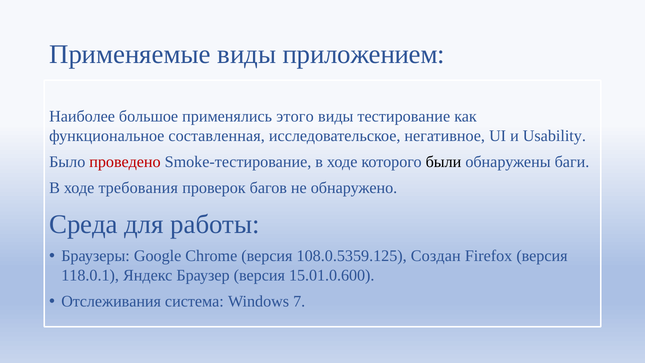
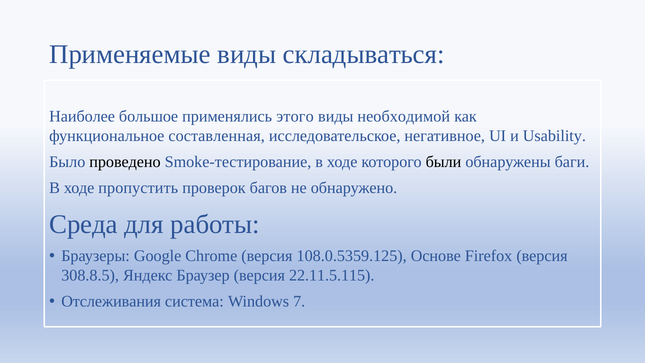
приложением: приложением -> складываться (364, 54)
тестирование: тестирование -> необходимой (404, 116)
проведено colour: red -> black (125, 162)
требования: требования -> пропустить (138, 188)
Создан: Создан -> Основе (436, 256)
118.0.1: 118.0.1 -> 308.8.5 (90, 275)
15.01.0.600: 15.01.0.600 -> 22.11.5.115 (332, 275)
